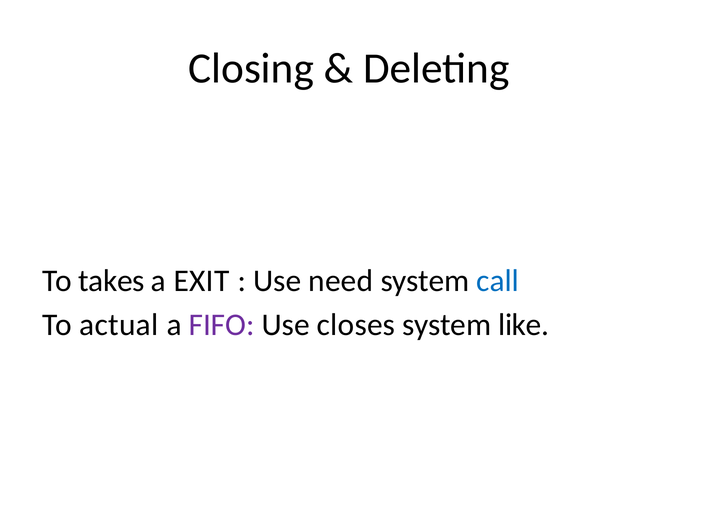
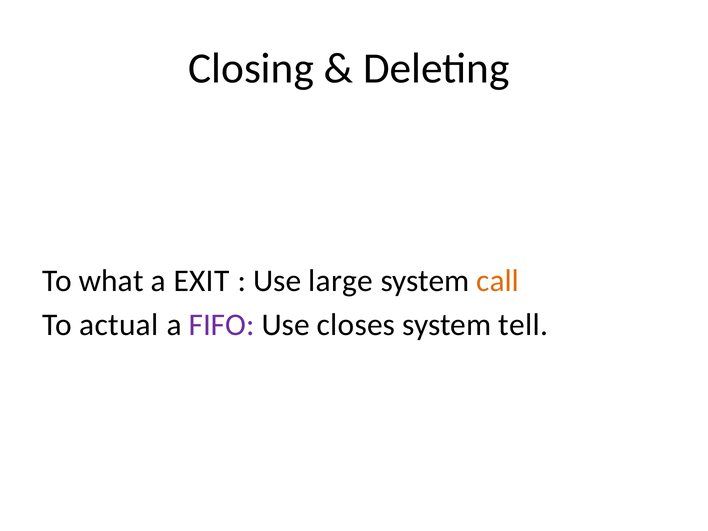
takes: takes -> what (111, 281)
need: need -> large (341, 281)
call colour: blue -> orange (498, 281)
like: like -> tell (523, 325)
